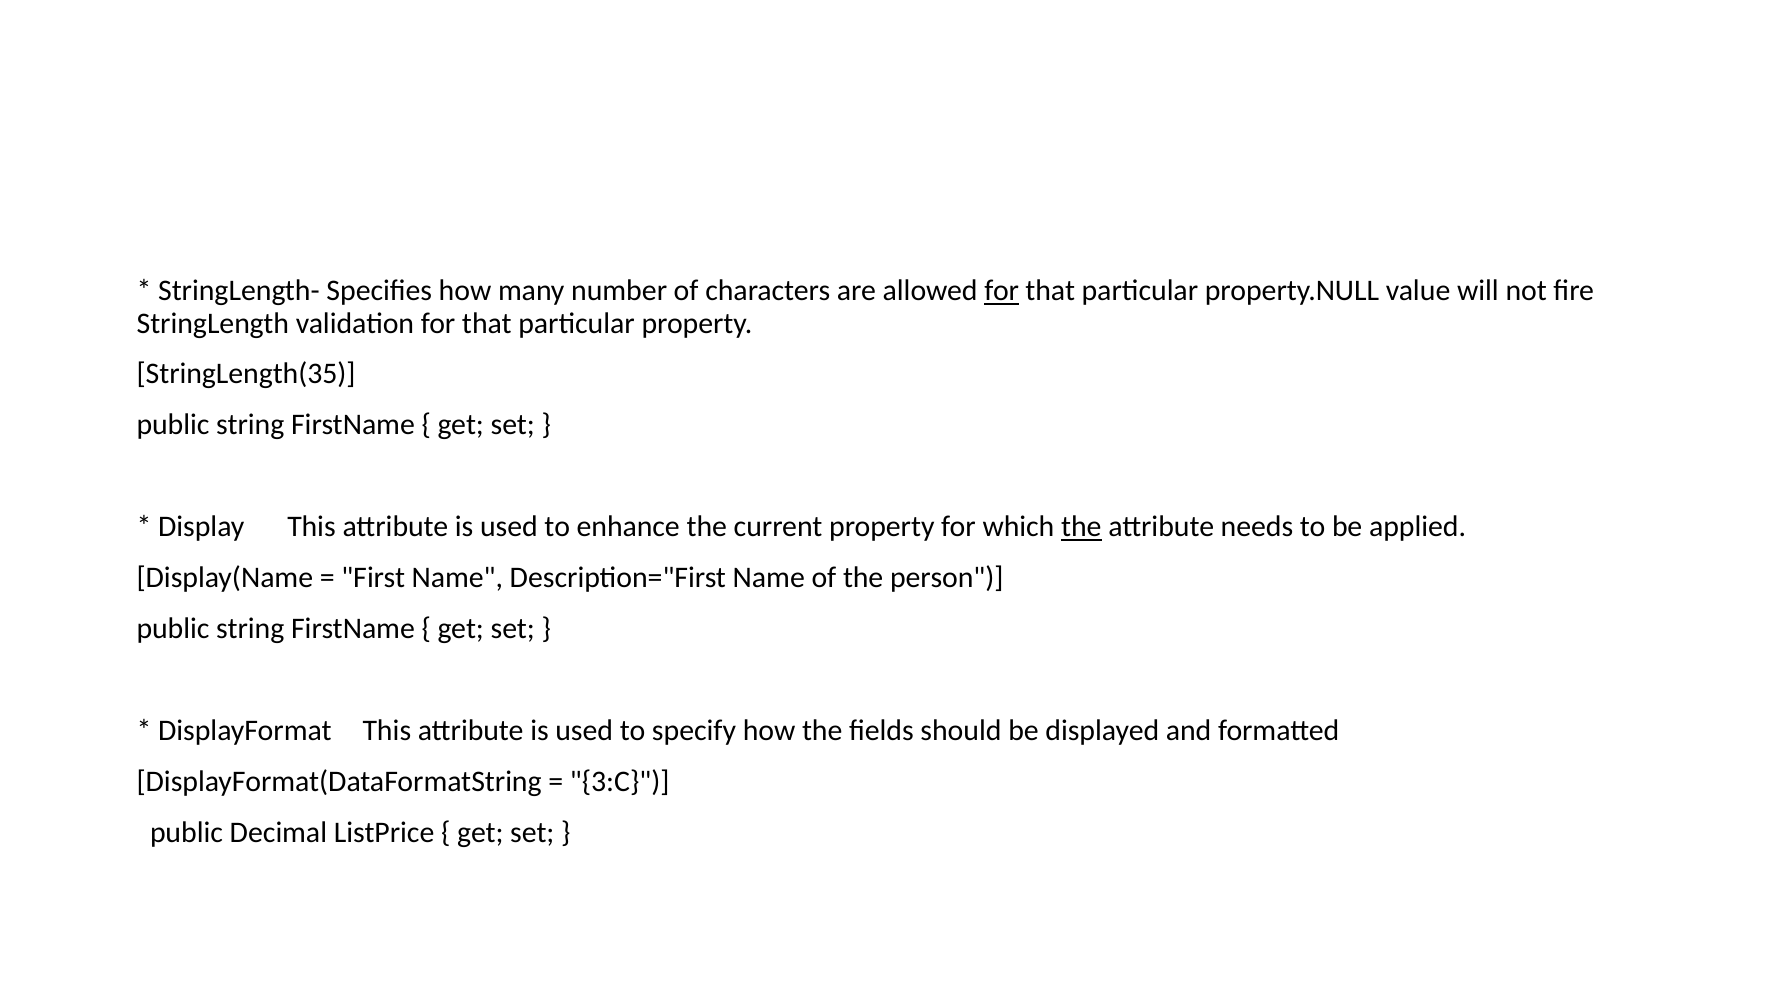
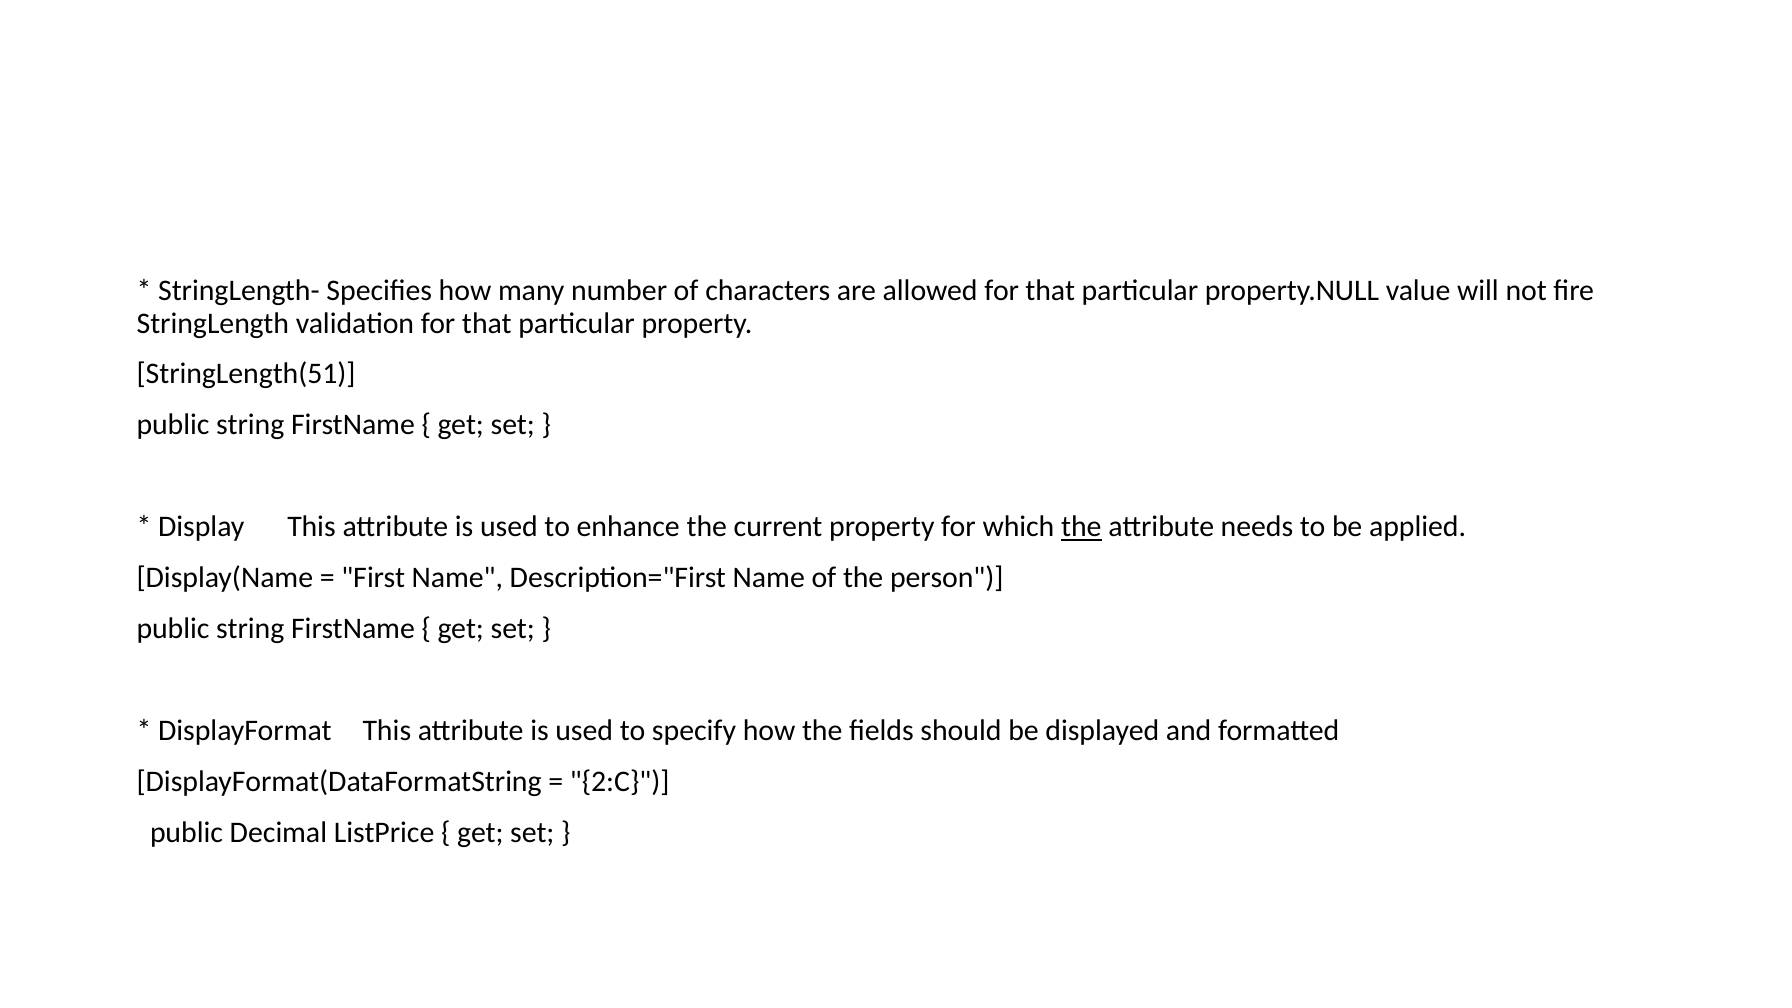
for underline: present -> none (1002, 291)
StringLength(35: StringLength(35 -> StringLength(51 (246, 374)
3:C: 3:C -> 2:C (620, 781)
